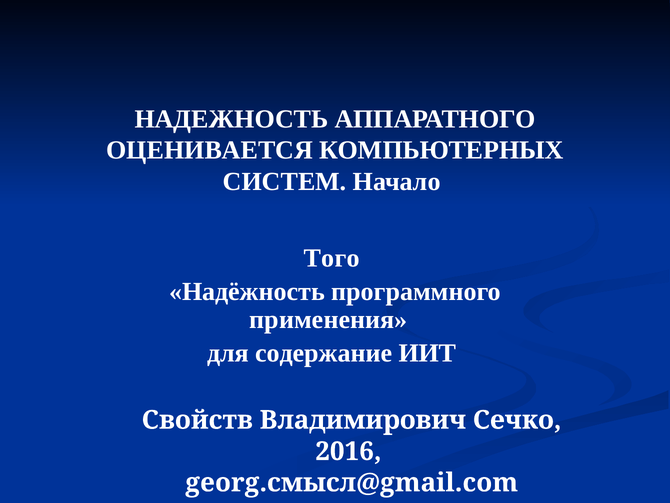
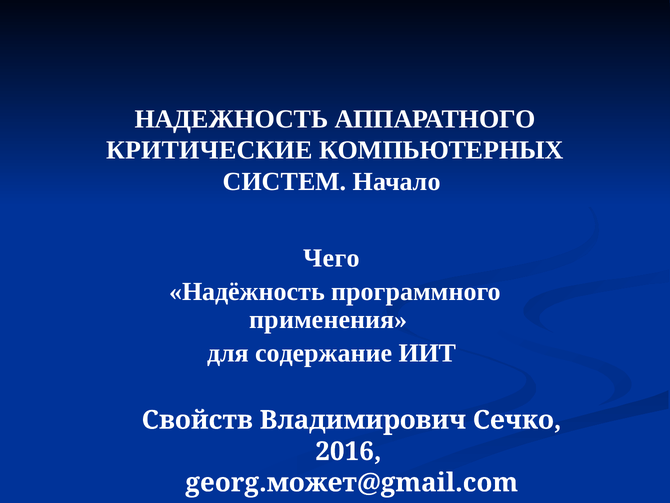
ОЦЕНИВАЕТСЯ: ОЦЕНИВАЕТСЯ -> КРИТИЧЕСКИЕ (209, 150)
Того: Того -> Чего (332, 258)
georg.смысл@gmail.com: georg.смысл@gmail.com -> georg.может@gmail.com (352, 482)
